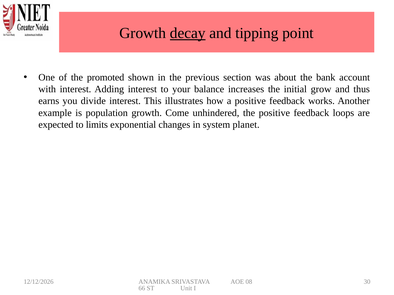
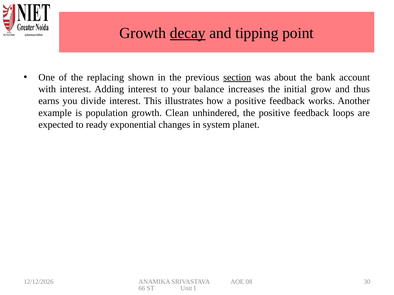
promoted: promoted -> replacing (105, 78)
section underline: none -> present (237, 78)
Come: Come -> Clean (177, 113)
limits: limits -> ready (97, 125)
